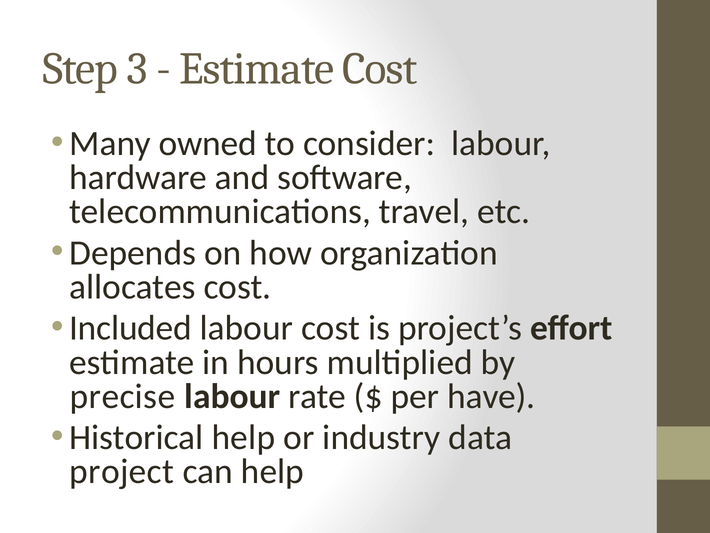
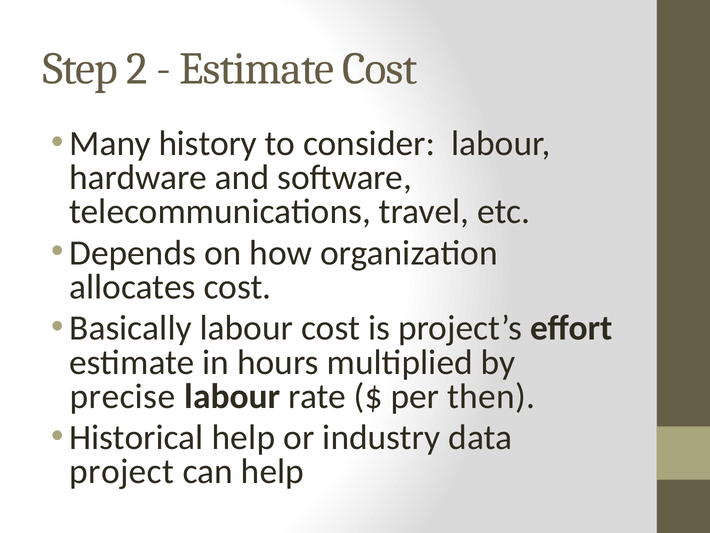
3: 3 -> 2 (137, 69)
owned: owned -> history (208, 143)
Included: Included -> Basically (130, 328)
have: have -> then (491, 396)
